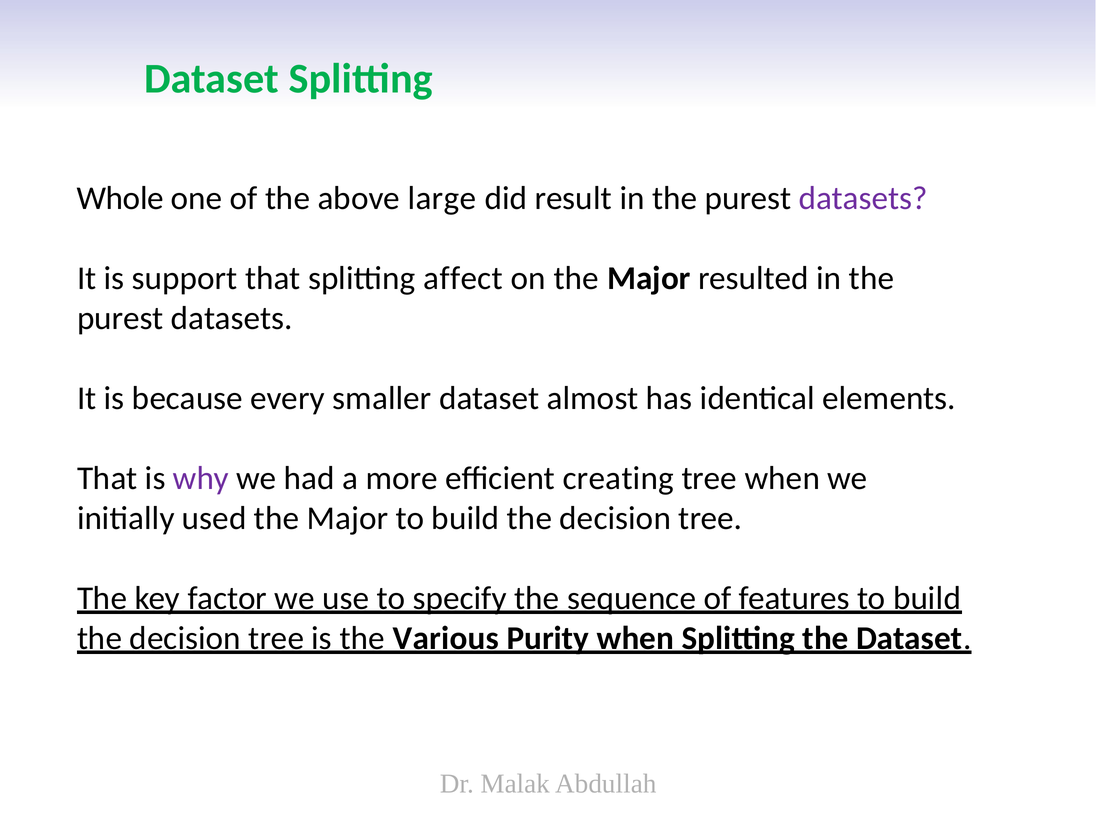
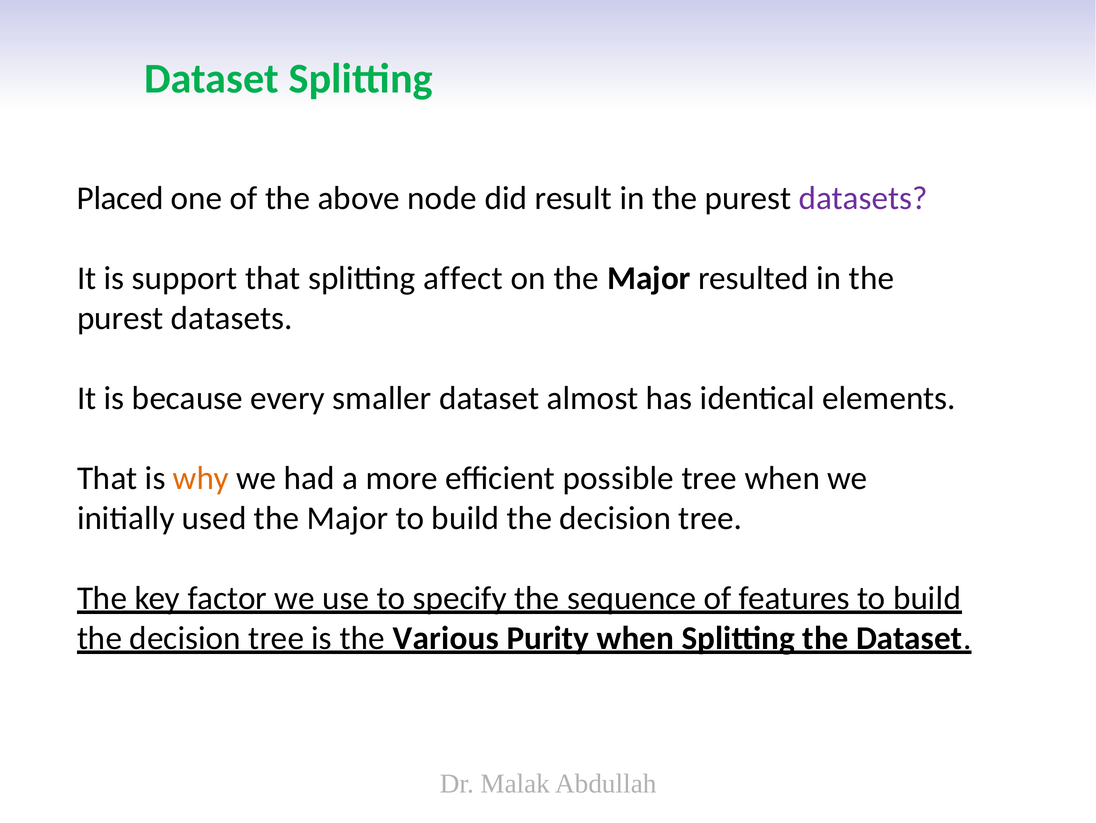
Whole: Whole -> Placed (120, 198)
large: large -> node (442, 198)
why colour: purple -> orange (201, 478)
creating: creating -> possible (618, 478)
